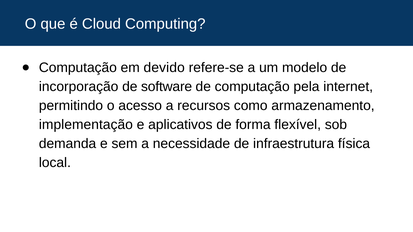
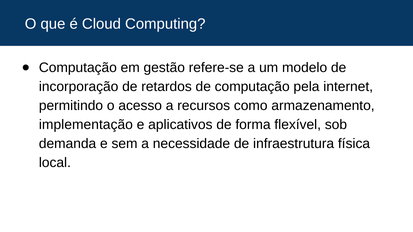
devido: devido -> gestão (164, 68)
software: software -> retardos (167, 87)
